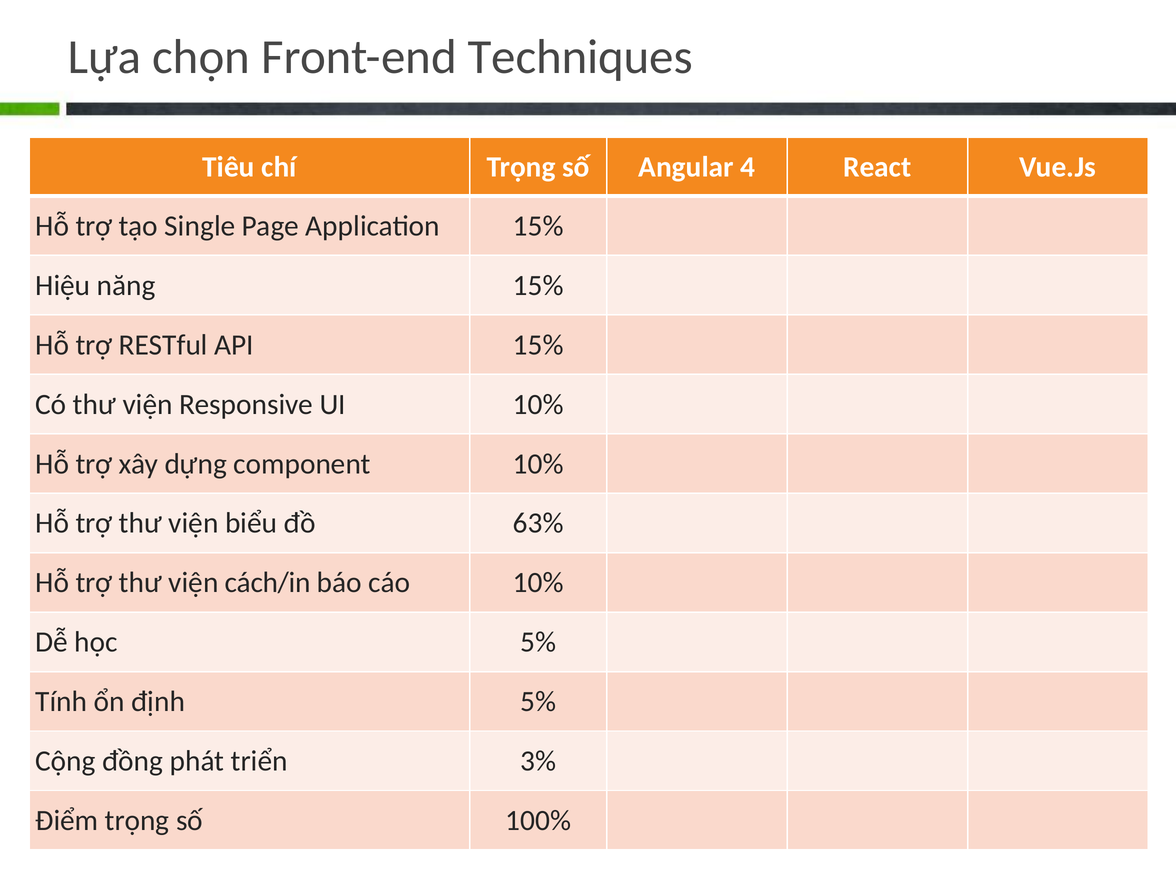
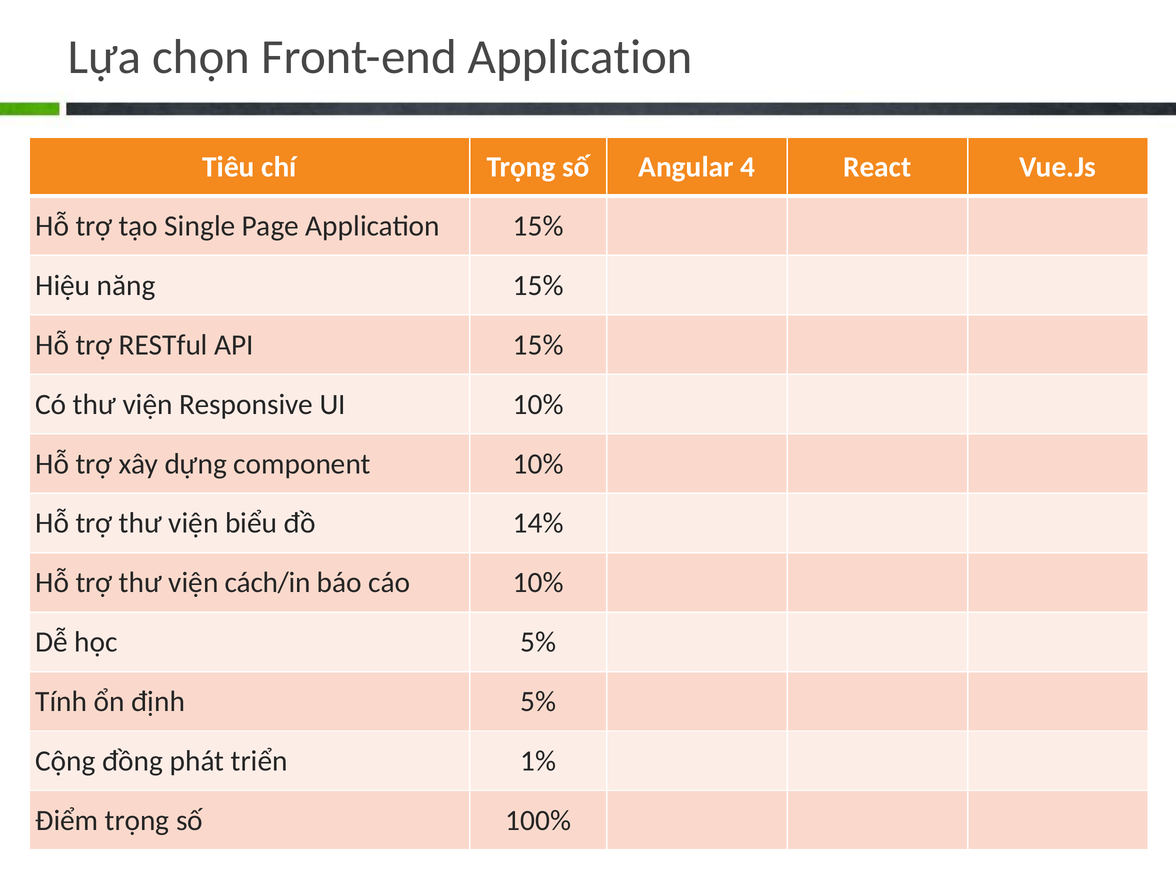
Front-end Techniques: Techniques -> Application (580, 57)
63%: 63% -> 14% (538, 523)
3%: 3% -> 1% (538, 761)
